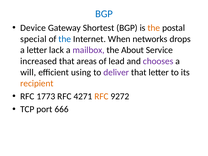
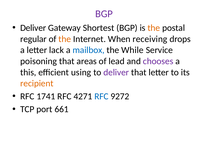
BGP colour: blue -> purple (104, 14)
Device: Device -> Deliver (33, 28)
special: special -> regular (33, 39)
the colour: blue -> orange (65, 39)
networks: networks -> receiving (150, 39)
mailbox colour: purple -> blue (89, 50)
About: About -> While (132, 50)
increased: increased -> poisoning (39, 61)
will: will -> this (28, 72)
1773: 1773 -> 1741 (46, 96)
RFC colour: orange -> blue (101, 96)
666: 666 -> 661 (62, 109)
